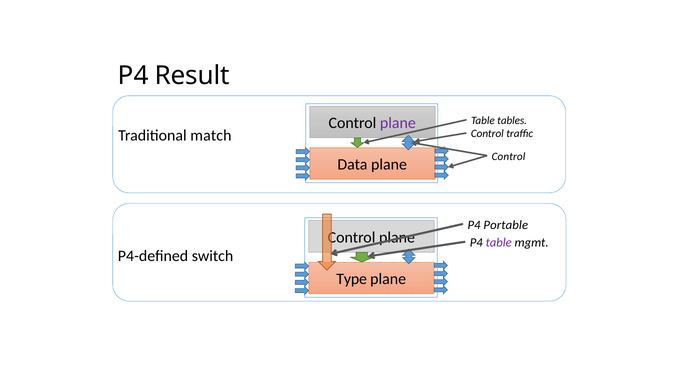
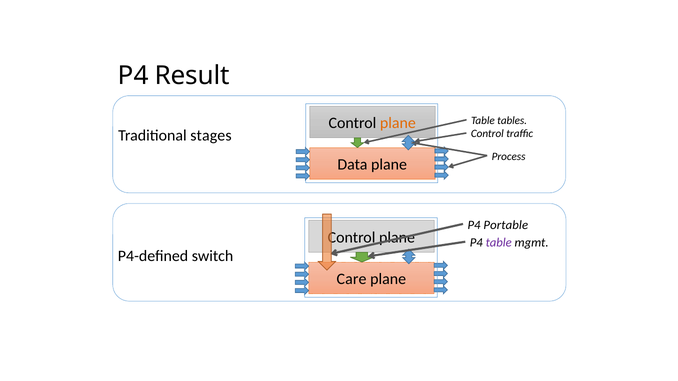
plane colour: purple -> orange (398, 123)
match: match -> stages (211, 135)
Control: Control -> Process (509, 157)
Type: Type -> Care (352, 279)
